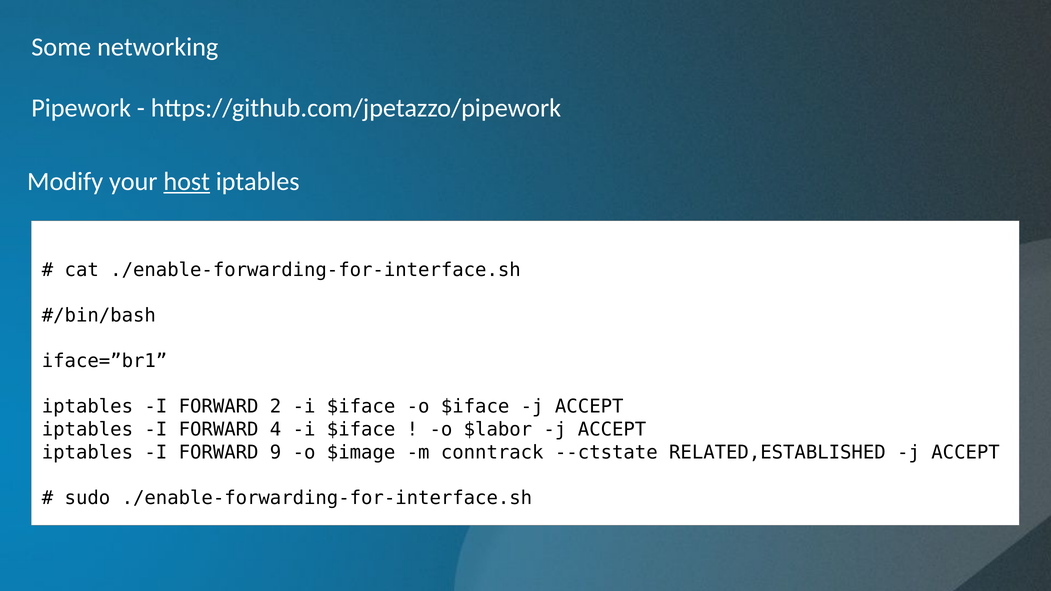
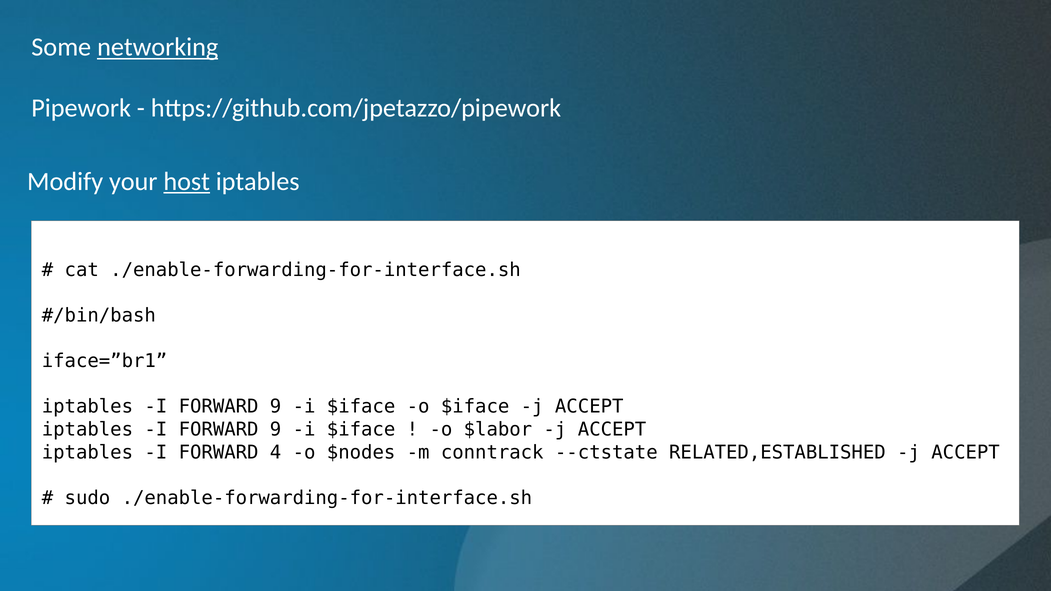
networking underline: none -> present (158, 47)
2: 2 -> 9 (276, 407)
4: 4 -> 9 (276, 430)
9: 9 -> 4 (276, 452)
$image: $image -> $nodes (361, 452)
